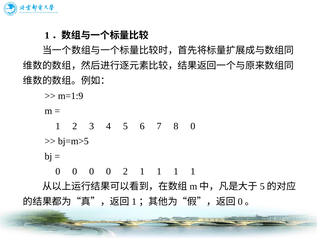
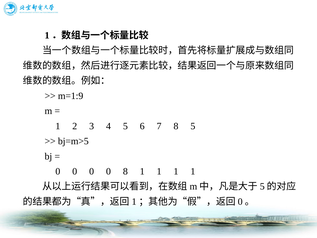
8 0: 0 -> 5 (193, 126)
0 2: 2 -> 8 (125, 171)
